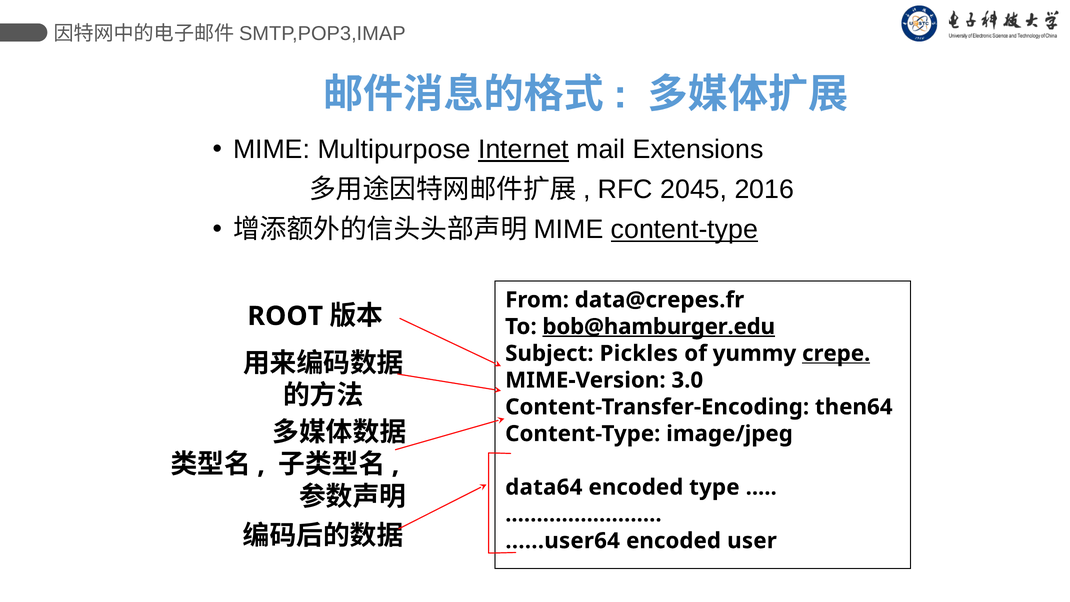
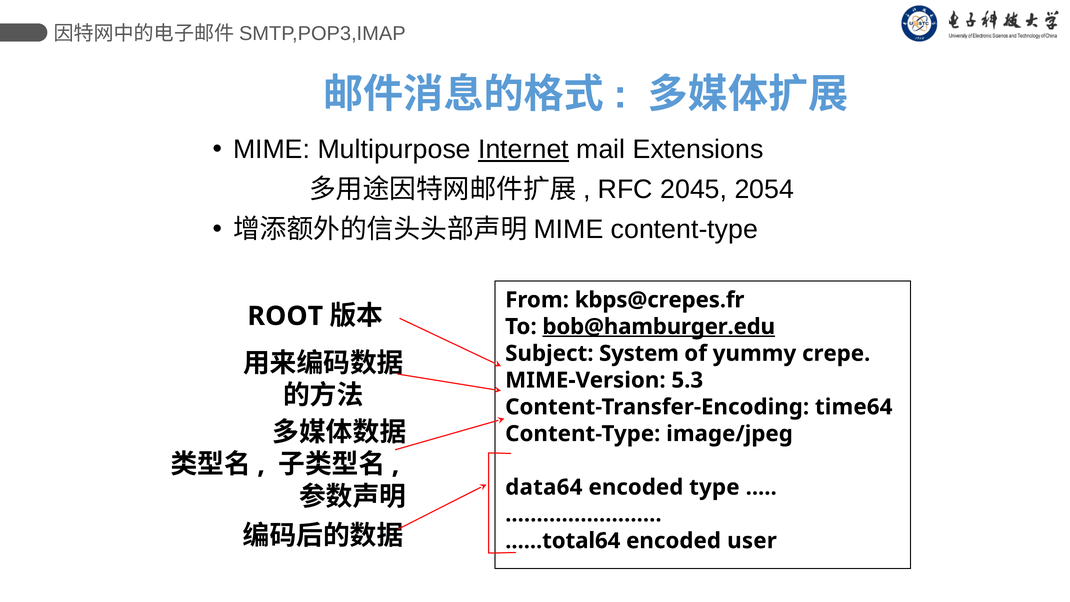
2016: 2016 -> 2054 (764, 190)
content-type underline: present -> none (684, 230)
data@crepes.fr: data@crepes.fr -> kbps@crepes.fr (660, 300)
Pickles: Pickles -> System (639, 353)
crepe underline: present -> none (836, 353)
3.0: 3.0 -> 5.3 (687, 380)
then64: then64 -> time64 (854, 407)
......user64: ......user64 -> ......total64 (563, 541)
